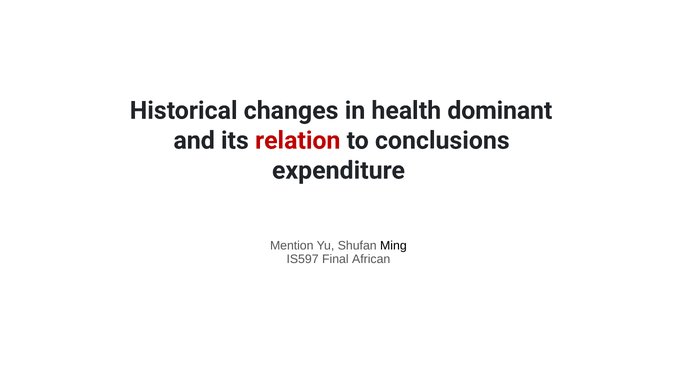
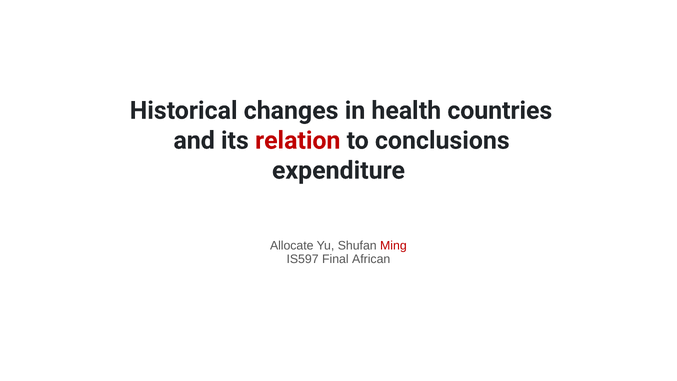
dominant: dominant -> countries (500, 111)
Mention: Mention -> Allocate (292, 246)
Ming colour: black -> red (393, 246)
